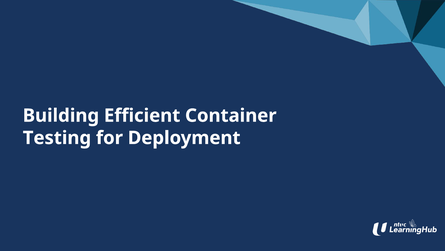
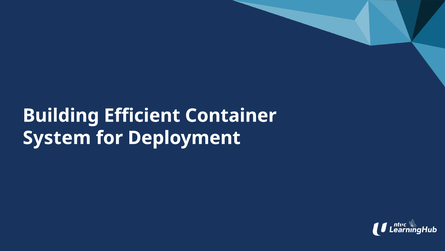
Testing: Testing -> System (57, 138)
